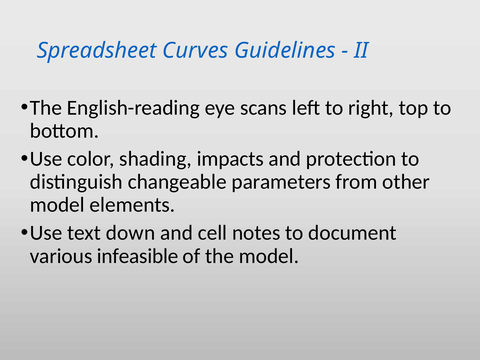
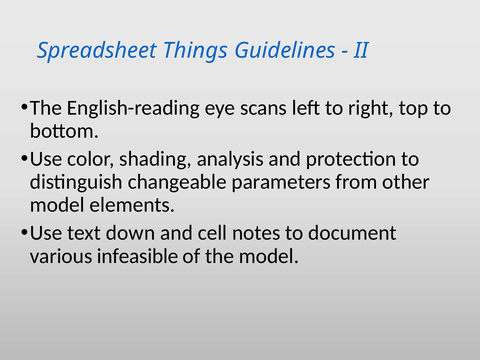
Curves: Curves -> Things (195, 51)
impacts: impacts -> analysis (230, 159)
